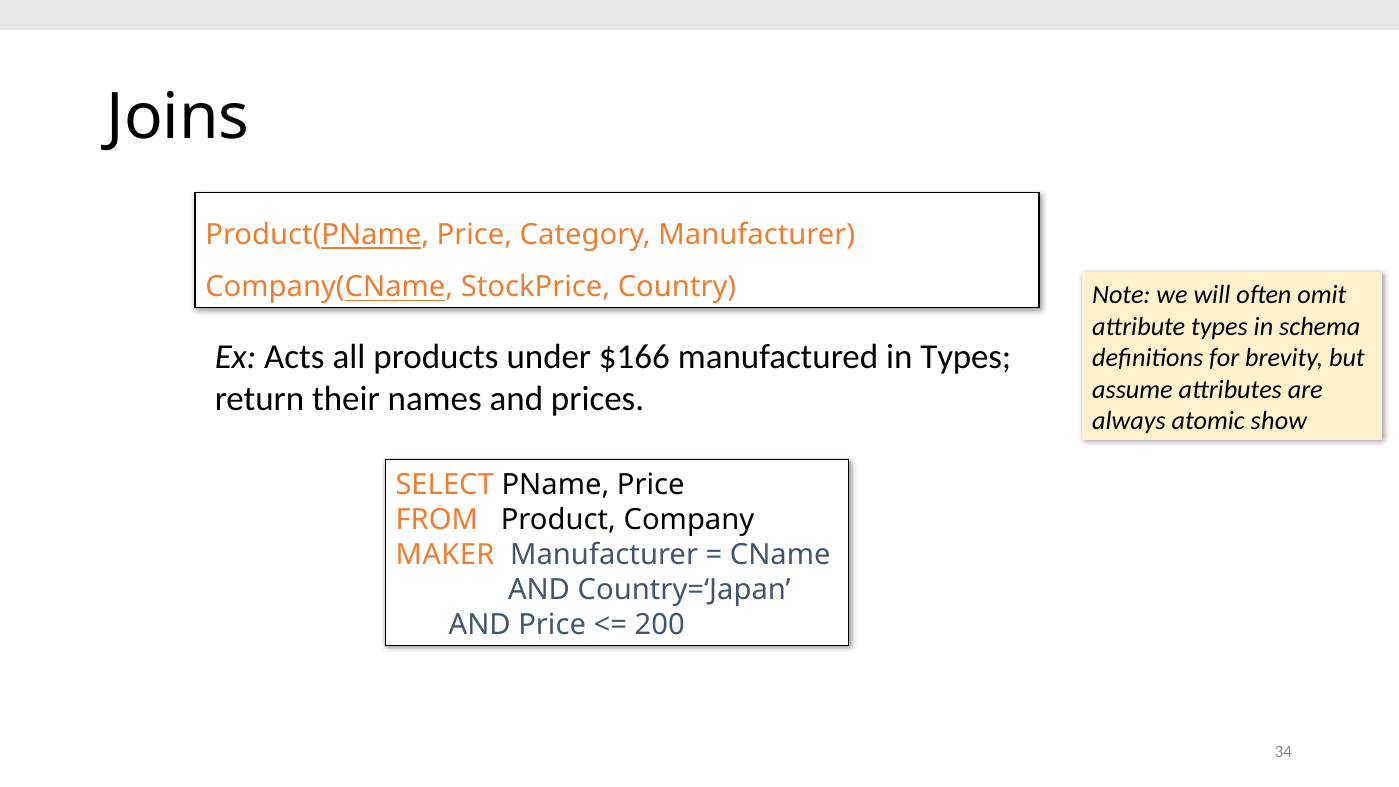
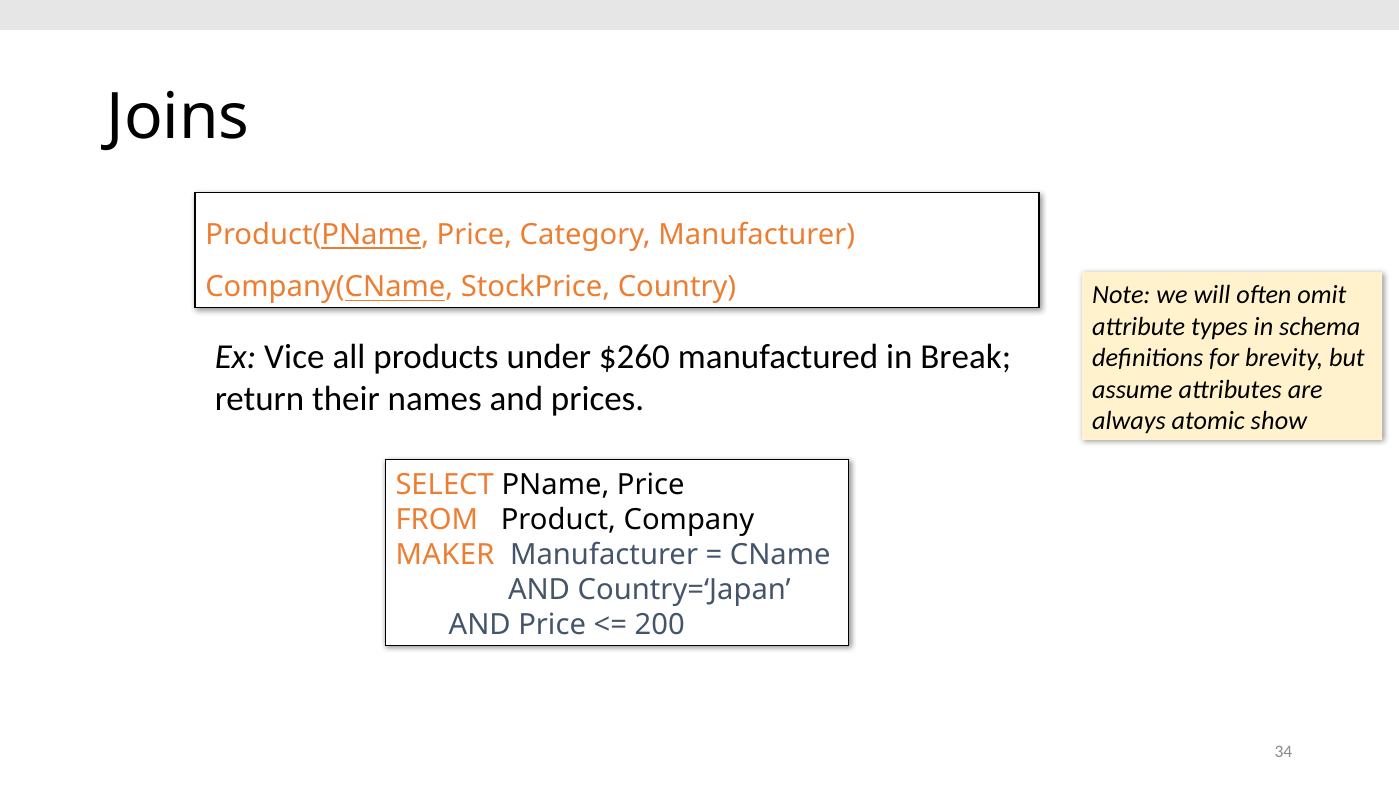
Acts: Acts -> Vice (294, 357)
$166: $166 -> $260 (634, 357)
in Types: Types -> Break (966, 357)
